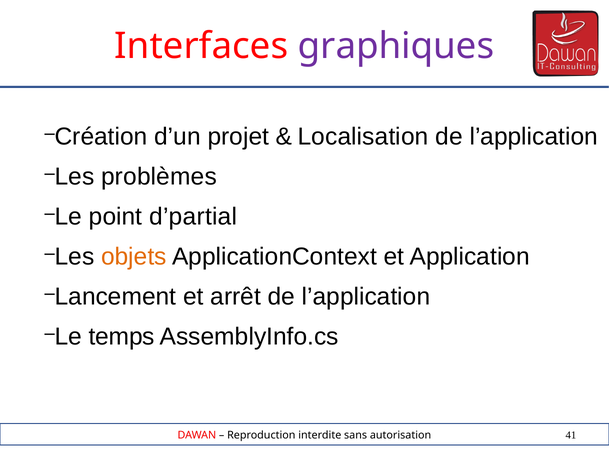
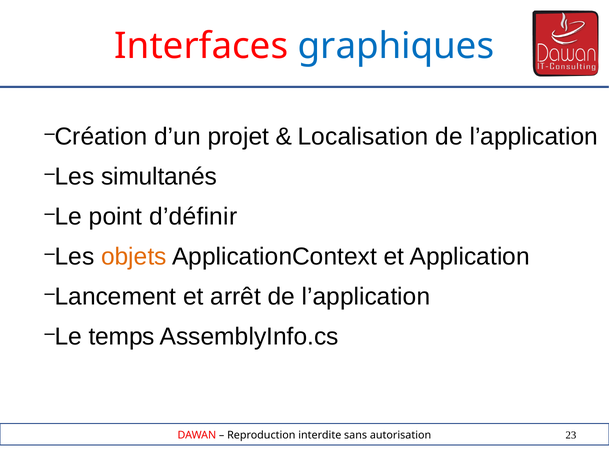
graphiques colour: purple -> blue (396, 46)
problèmes: problèmes -> simultanés (159, 177)
d’partial: d’partial -> d’définir (193, 217)
41: 41 -> 23 (571, 436)
